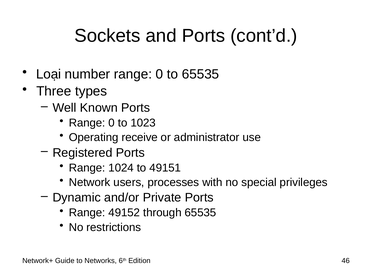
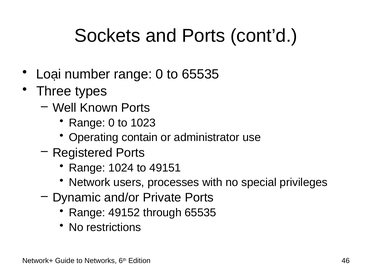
receive: receive -> contain (140, 137)
